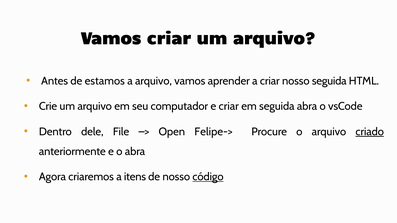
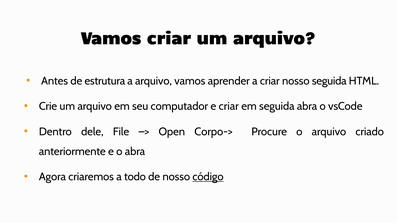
estamos: estamos -> estrutura (105, 81)
Felipe->: Felipe-> -> Corpo-> (213, 132)
criado underline: present -> none (370, 132)
itens: itens -> todo (135, 177)
